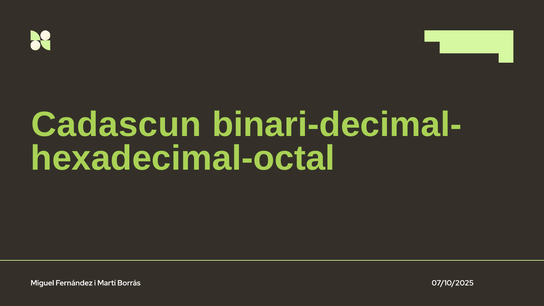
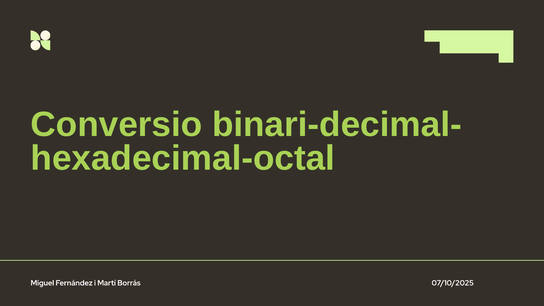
Cadascun: Cadascun -> Conversio (116, 124)
